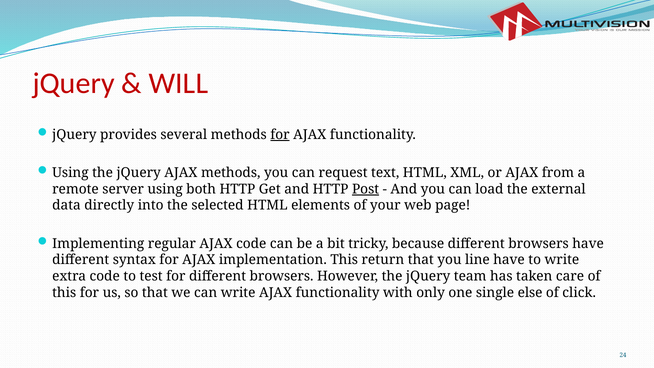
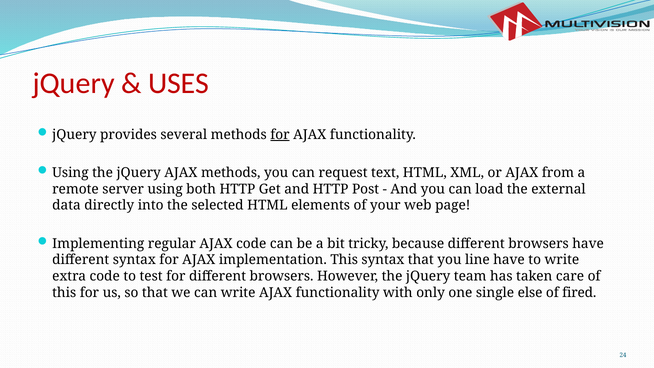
WILL: WILL -> USES (179, 83)
Post underline: present -> none (366, 189)
This return: return -> syntax (383, 260)
click: click -> fired (579, 293)
